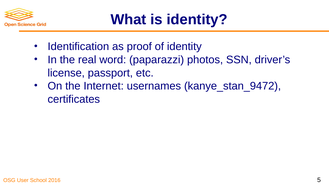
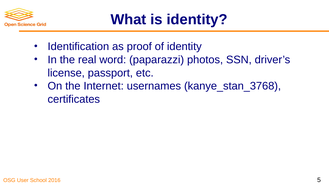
kanye_stan_9472: kanye_stan_9472 -> kanye_stan_3768 (233, 86)
